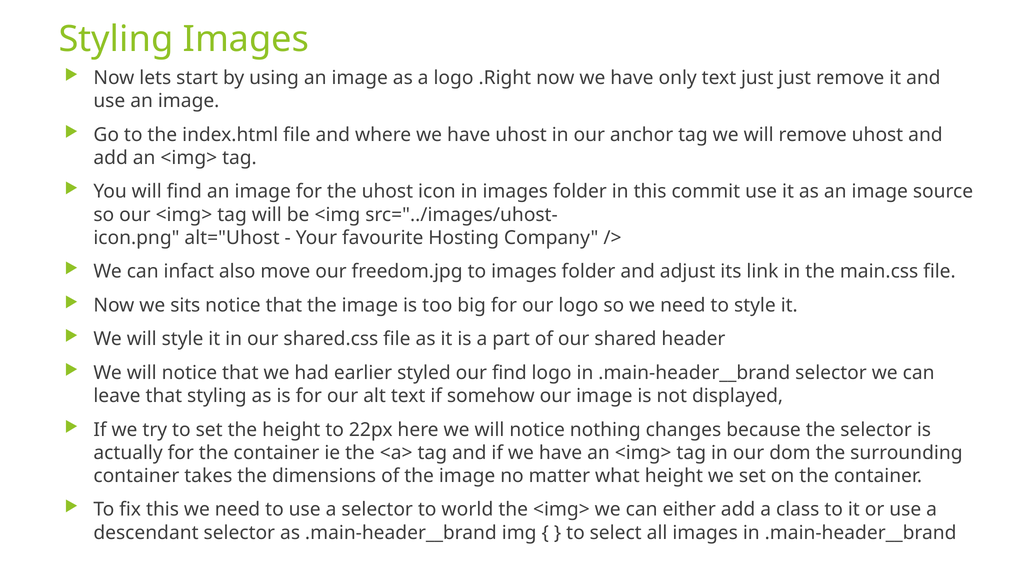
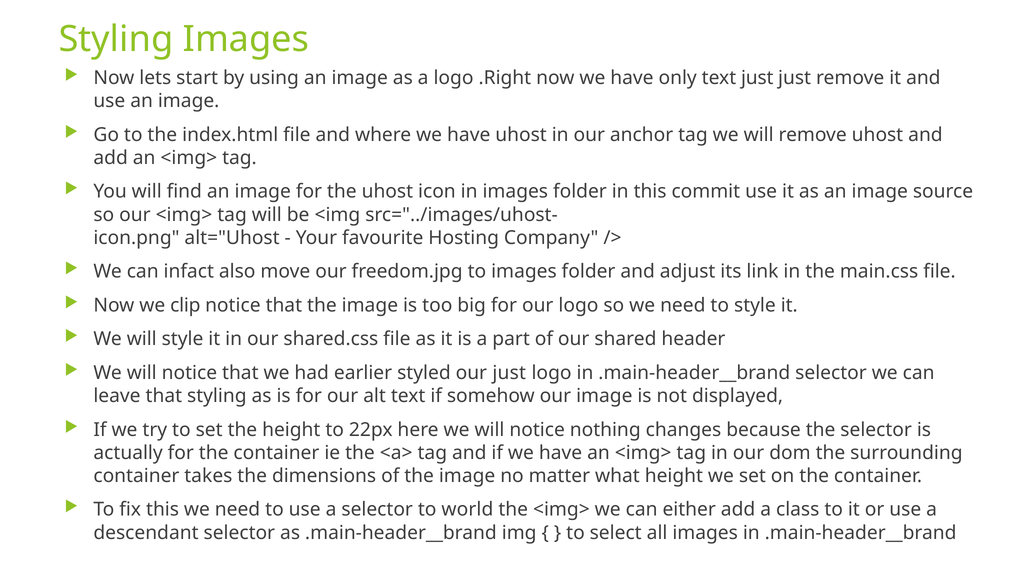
sits: sits -> clip (185, 305)
our find: find -> just (509, 373)
